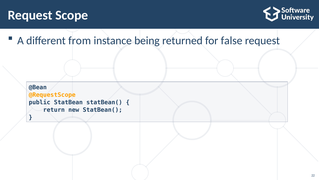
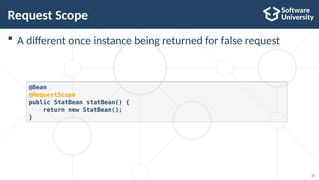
from: from -> once (80, 40)
